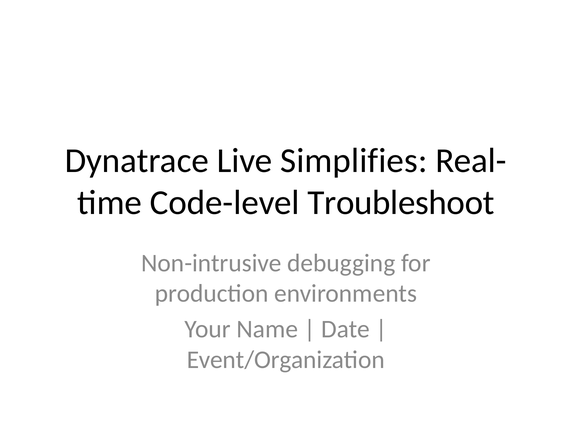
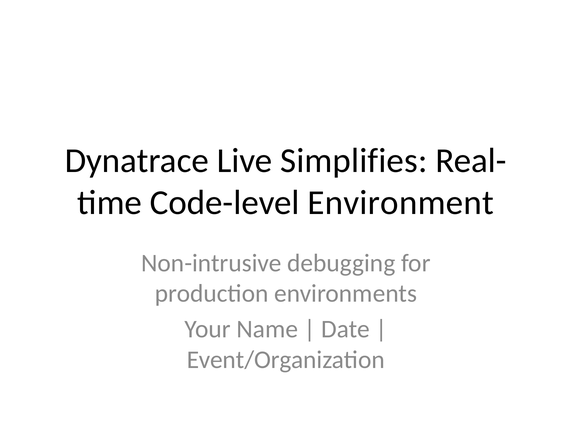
Troubleshoot: Troubleshoot -> Environment (401, 203)
